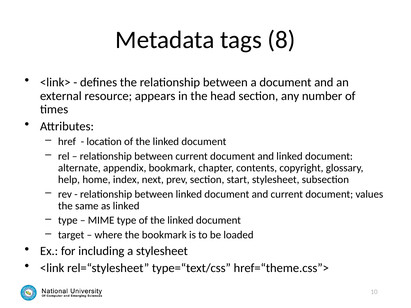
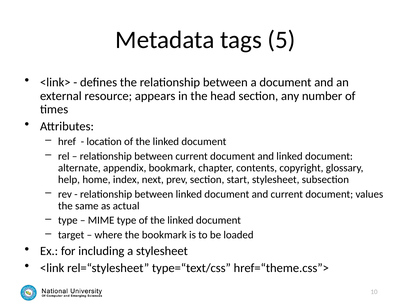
8: 8 -> 5 (281, 40)
as linked: linked -> actual (126, 206)
